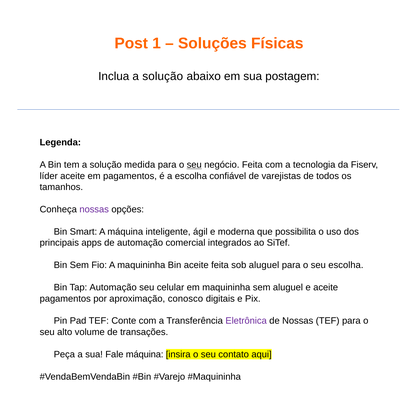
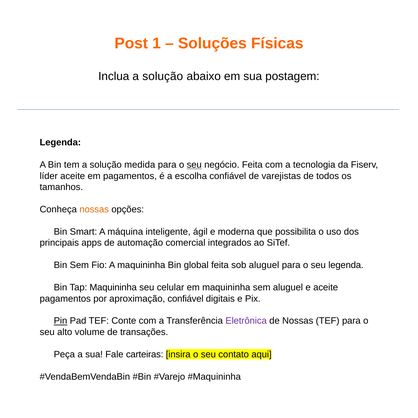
nossas colour: purple -> orange (94, 209)
Bin aceite: aceite -> global (196, 265)
seu escolha: escolha -> legenda (346, 265)
Tap Automação: Automação -> Maquininha (113, 287)
aproximação conosco: conosco -> confiável (186, 299)
Pin underline: none -> present (61, 321)
Fale máquina: máquina -> carteiras (145, 354)
